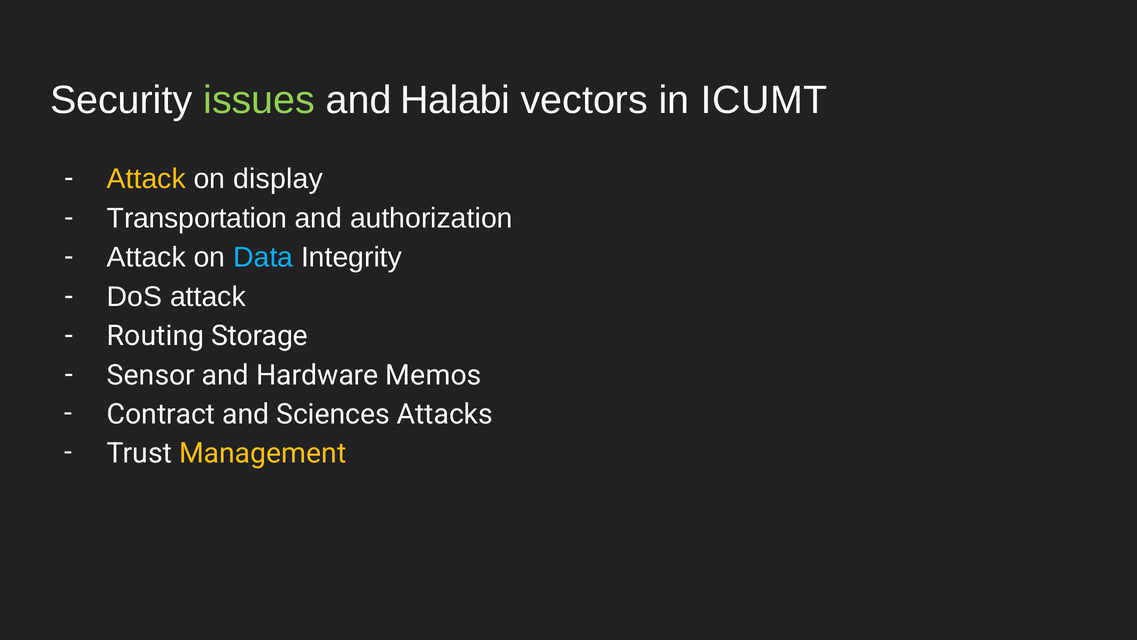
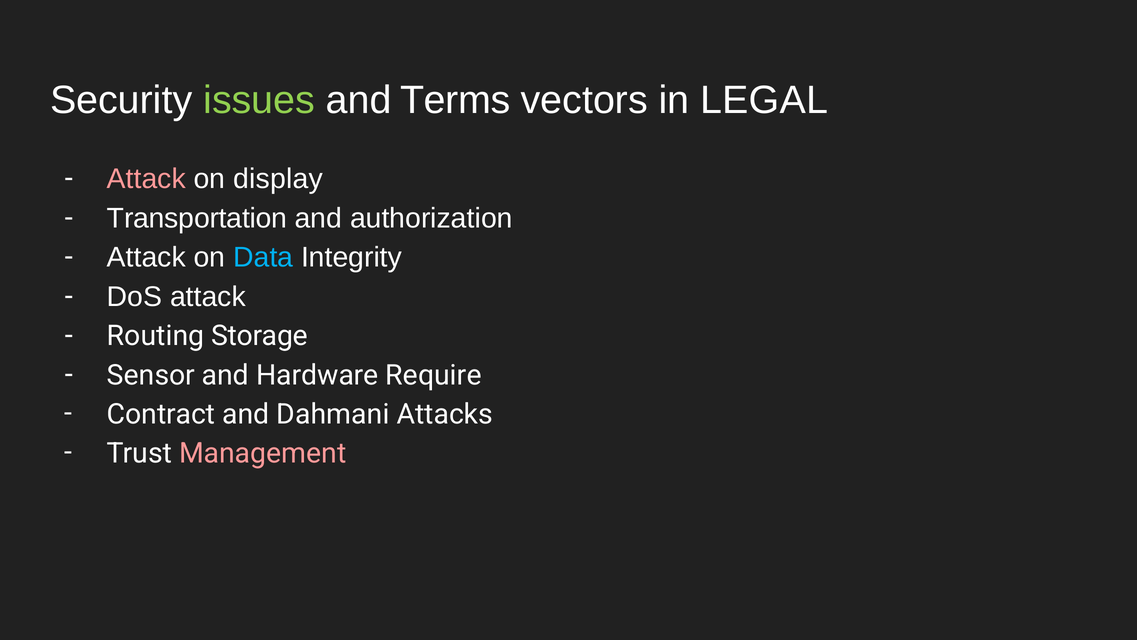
Halabi: Halabi -> Terms (455, 100)
ICUMT: ICUMT -> LEGAL (764, 100)
Attack colour: yellow -> pink (146, 179)
Memos: Memos -> Require (434, 375)
Sciences: Sciences -> Dahmani (333, 414)
Management colour: yellow -> pink (263, 453)
